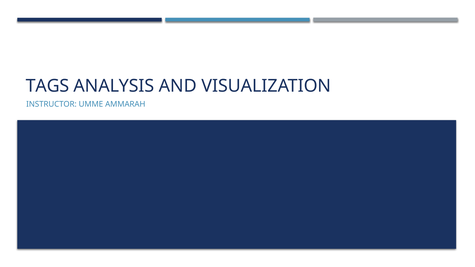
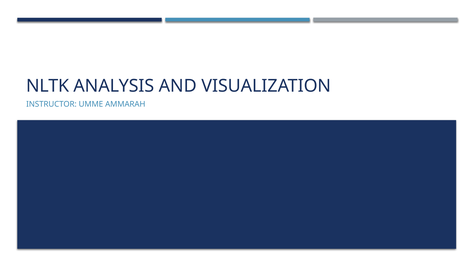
TAGS: TAGS -> NLTK (48, 86)
